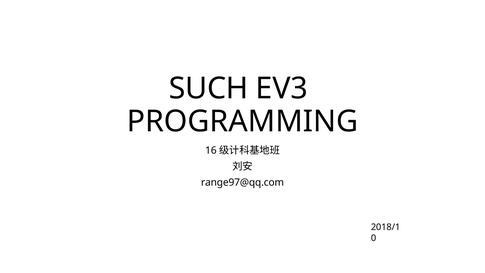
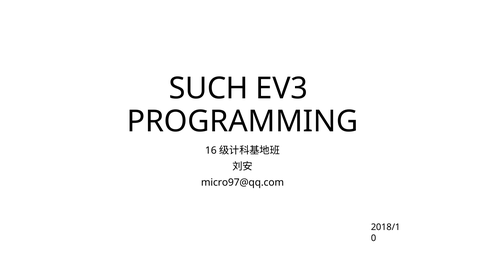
range97@qq.com: range97@qq.com -> micro97@qq.com (242, 182)
